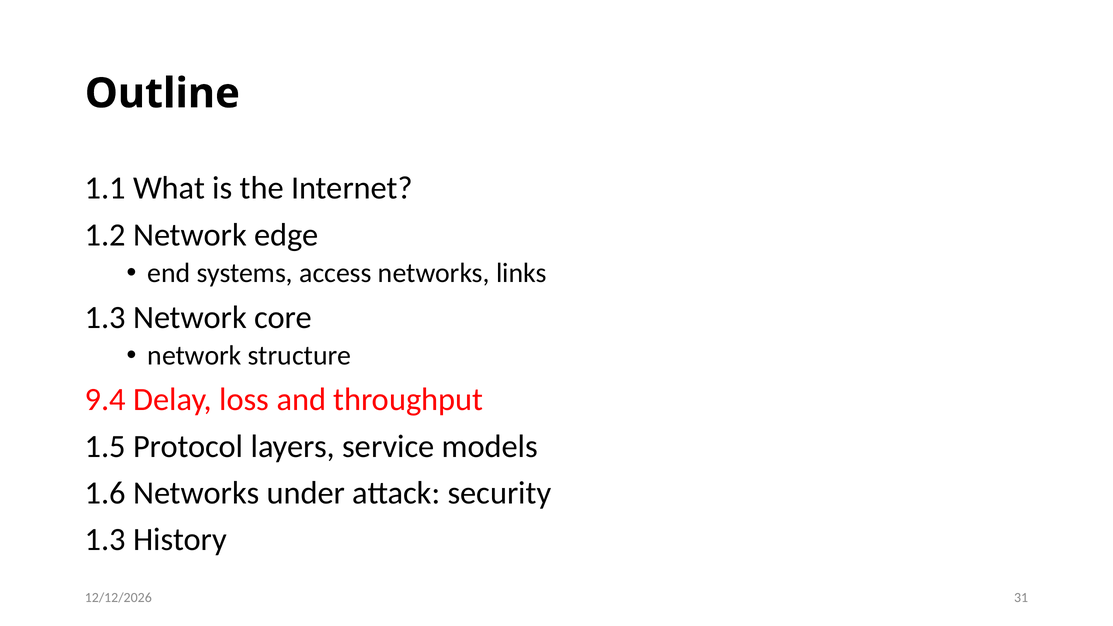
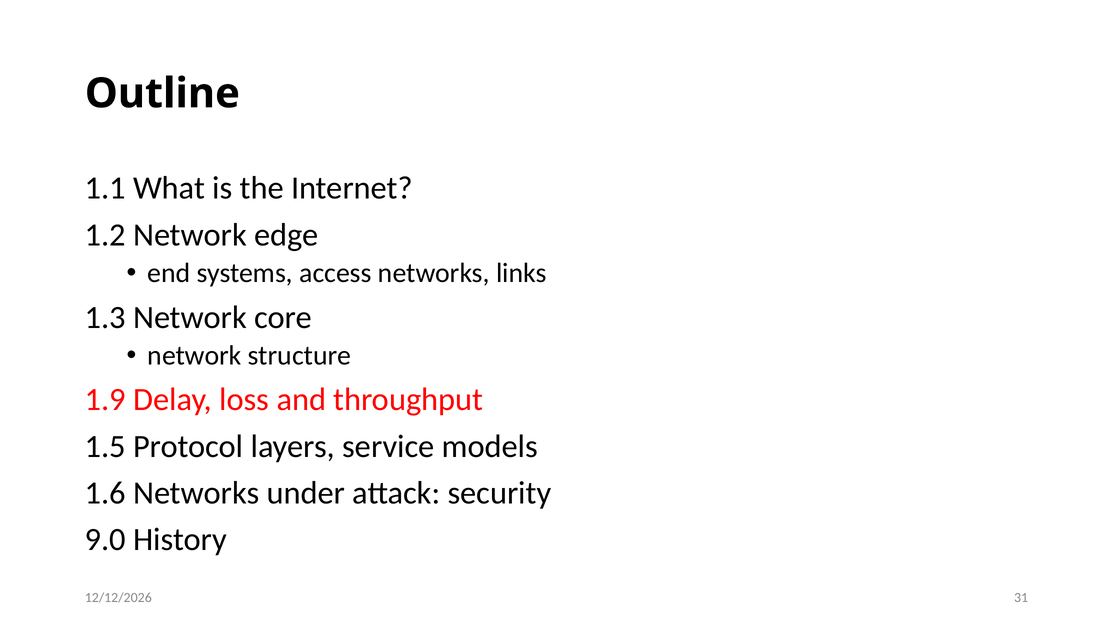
9.4: 9.4 -> 1.9 (105, 400)
1.3: 1.3 -> 9.0 (105, 540)
